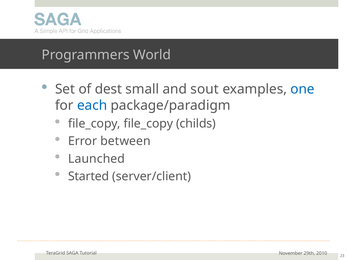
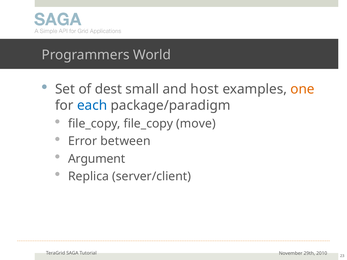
sout: sout -> host (205, 89)
one colour: blue -> orange (303, 89)
childs: childs -> move (196, 124)
Launched: Launched -> Argument (97, 159)
Started: Started -> Replica (89, 176)
